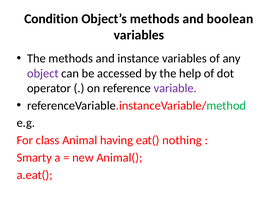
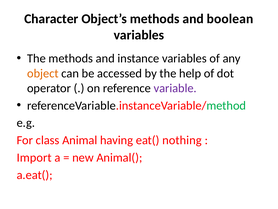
Condition: Condition -> Character (51, 19)
object colour: purple -> orange (43, 73)
Smarty: Smarty -> Import (34, 157)
